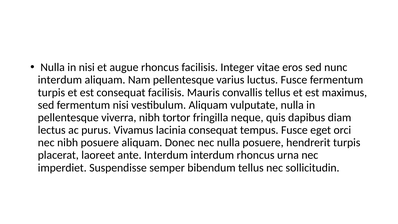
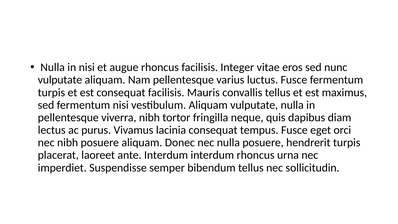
interdum: interdum -> vulputate (60, 80)
